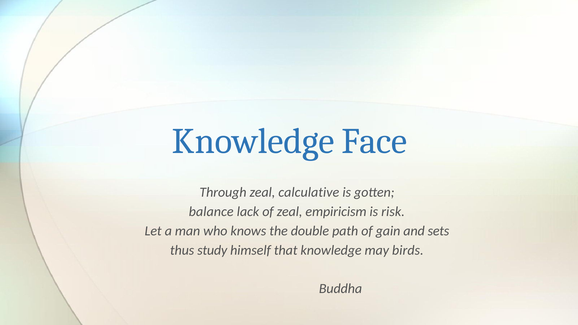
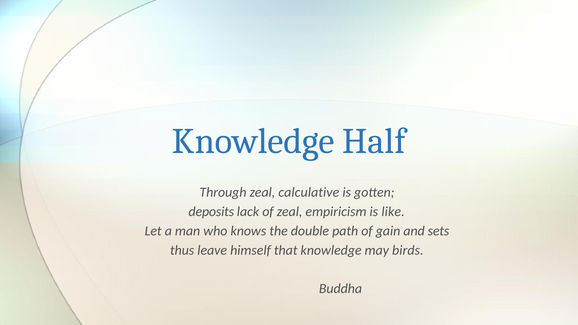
Face: Face -> Half (374, 141)
balance: balance -> deposits (211, 212)
risk: risk -> like (393, 212)
study: study -> leave (212, 250)
